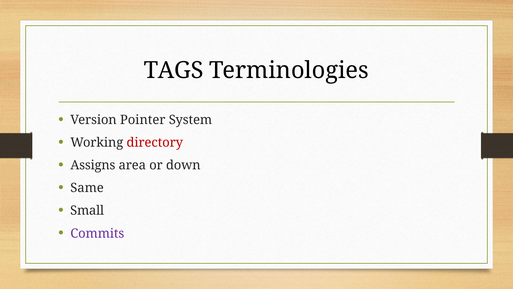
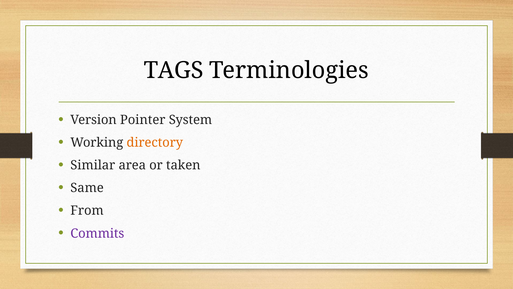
directory colour: red -> orange (155, 142)
Assigns: Assigns -> Similar (93, 165)
down: down -> taken (183, 165)
Small: Small -> From (87, 210)
